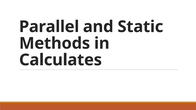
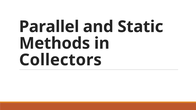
Calculates: Calculates -> Collectors (60, 60)
